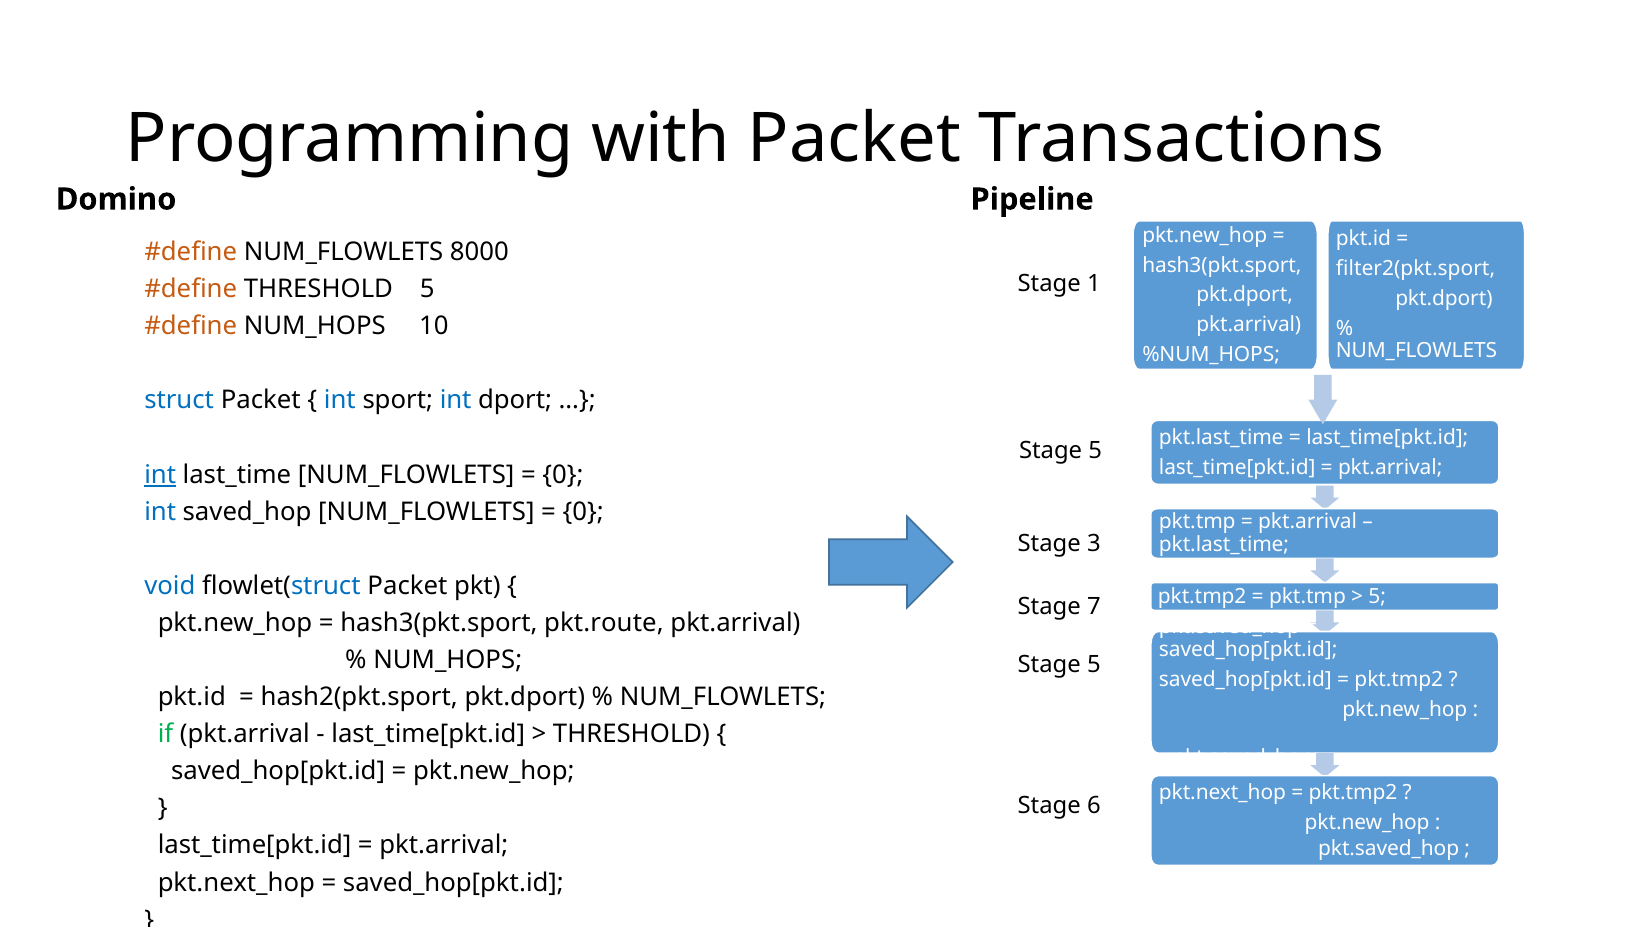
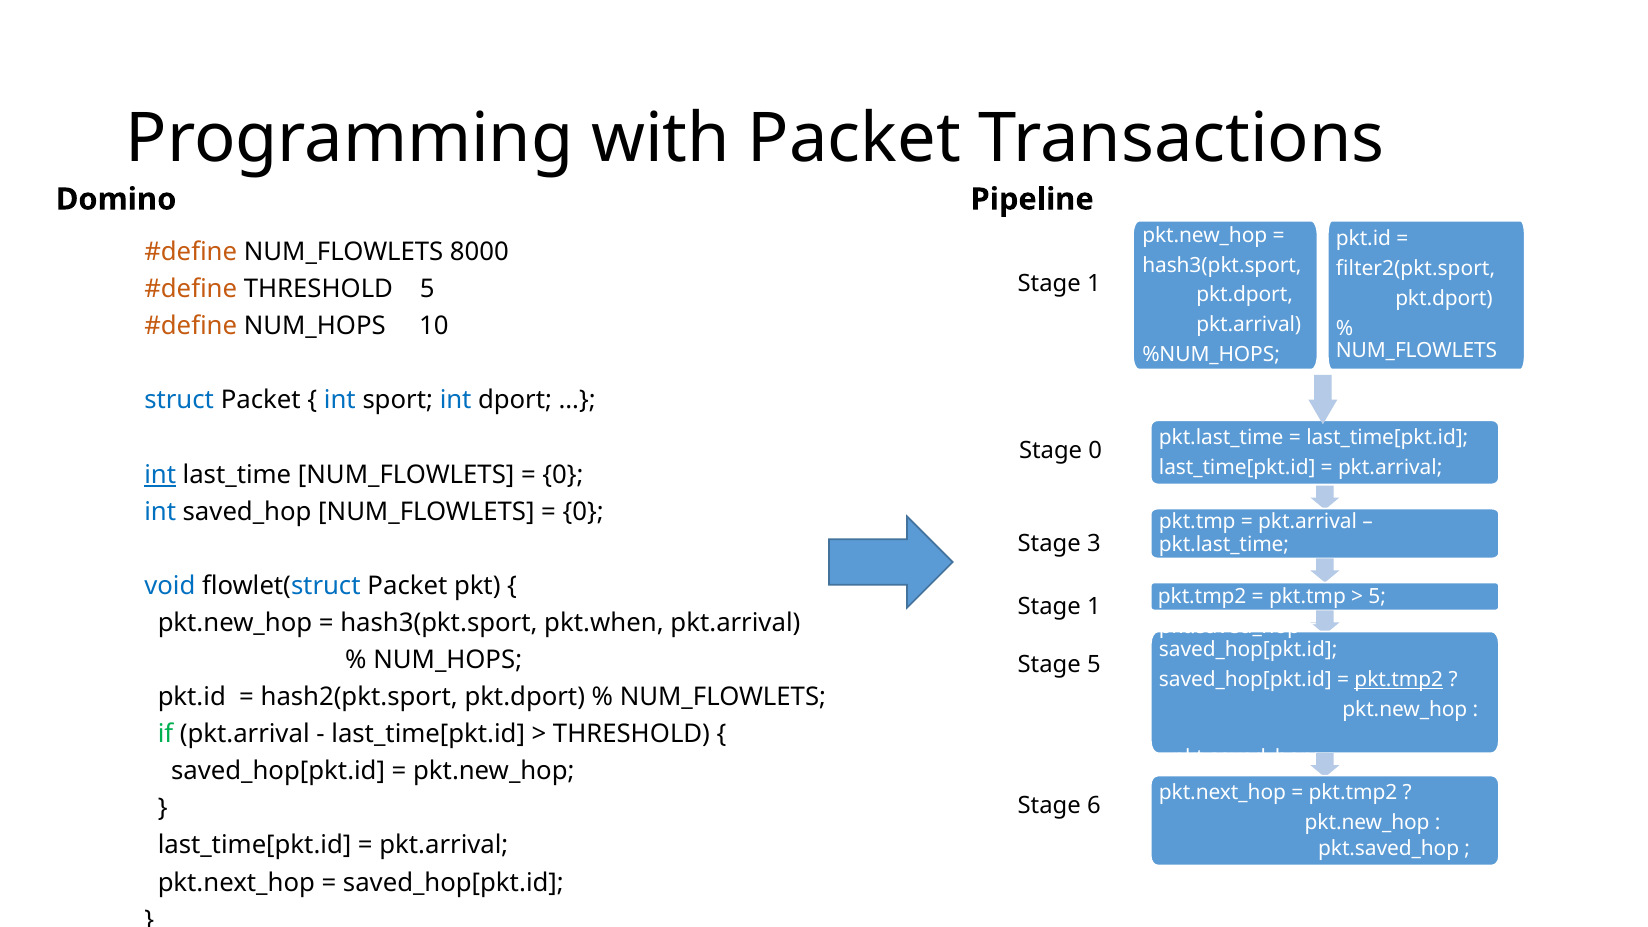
5: 5 -> 0 (1095, 450)
7: 7 -> 1 (1094, 607)
pkt.route: pkt.route -> pkt.when (604, 623)
pkt.tmp2 underline: none -> present (1399, 679)
